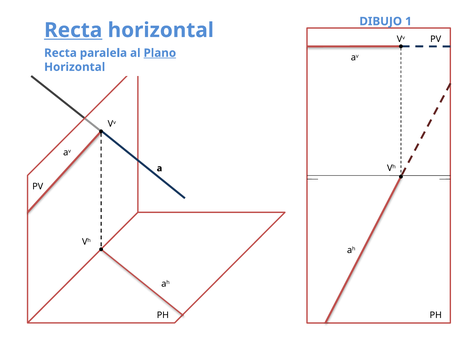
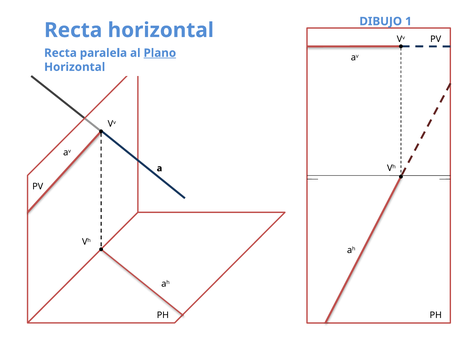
Recta underline: present -> none (73, 30)
